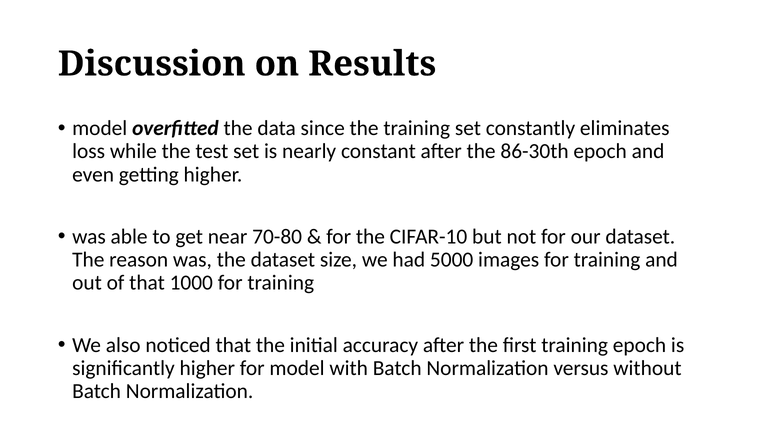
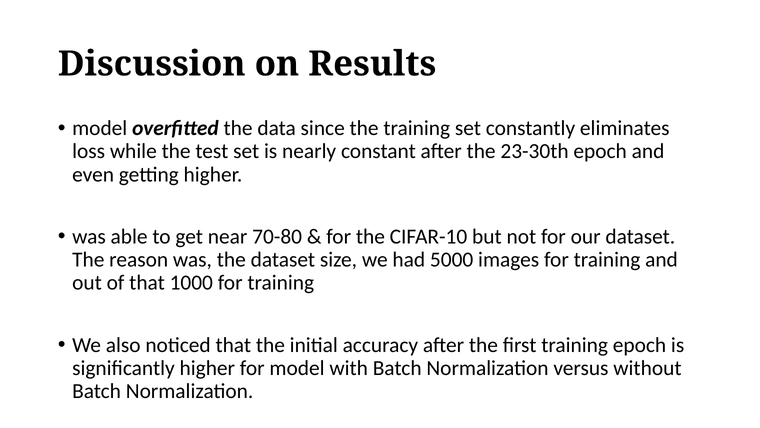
86-30th: 86-30th -> 23-30th (535, 151)
